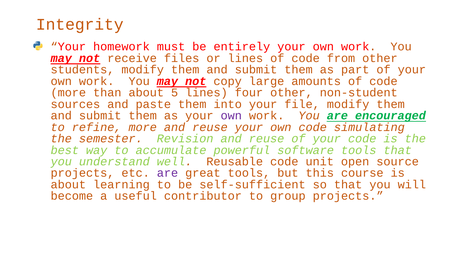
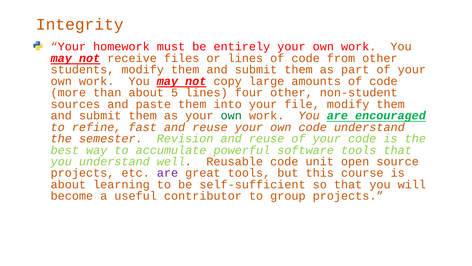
own colour: purple -> green (231, 115)
refine more: more -> fast (143, 127)
code simulating: simulating -> understand (369, 127)
